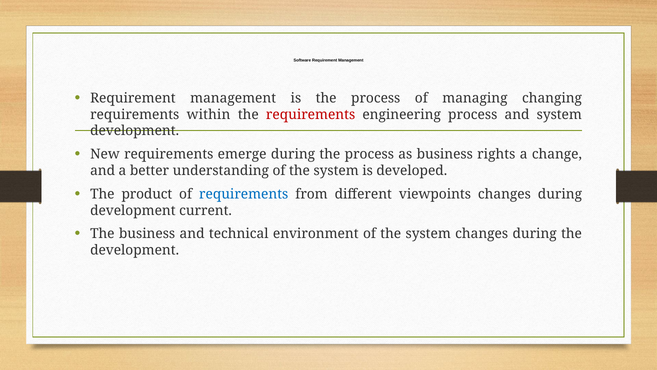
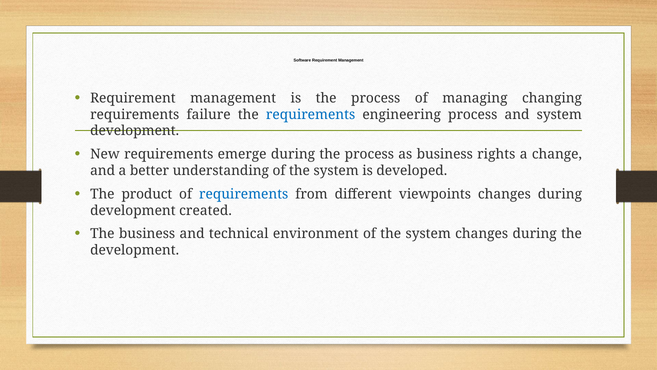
within: within -> failure (209, 114)
requirements colour: red -> blue (311, 114)
current: current -> created (206, 210)
